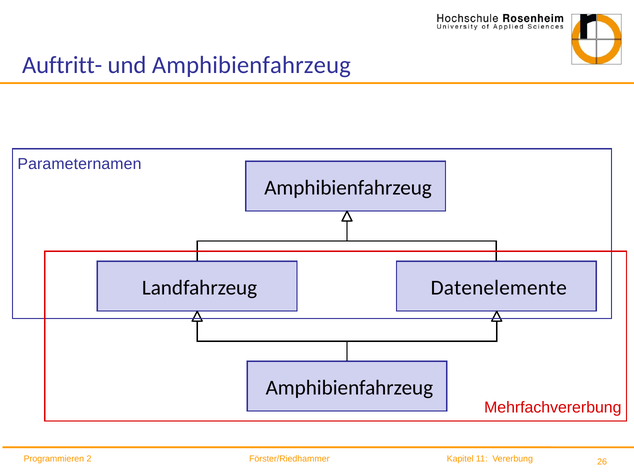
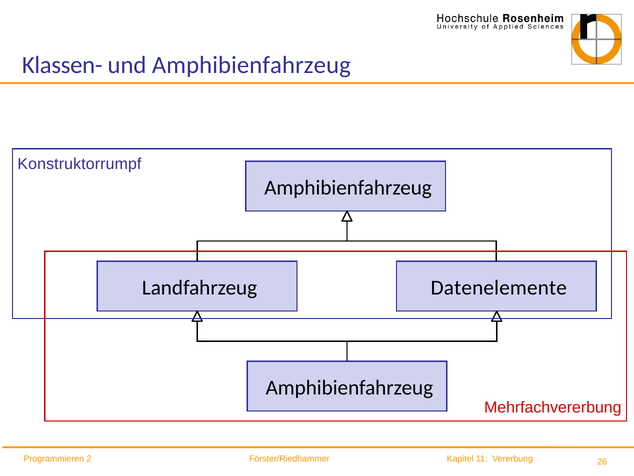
Auftritt-: Auftritt- -> Klassen- (62, 65)
Parameternamen: Parameternamen -> Konstruktorrumpf (79, 164)
